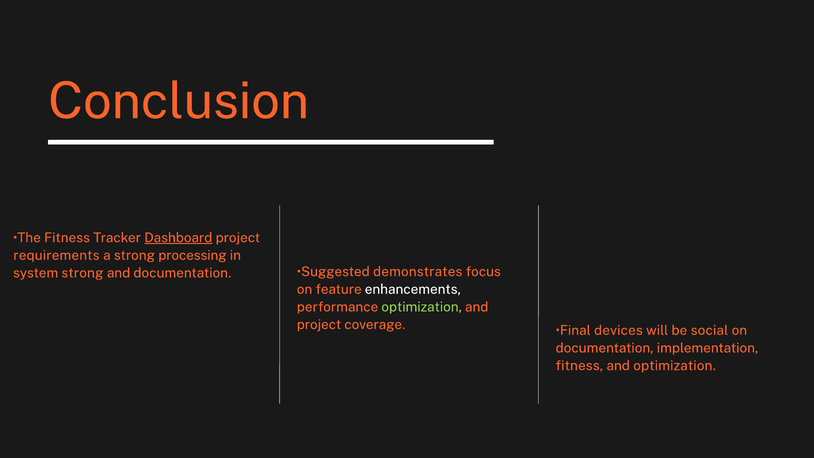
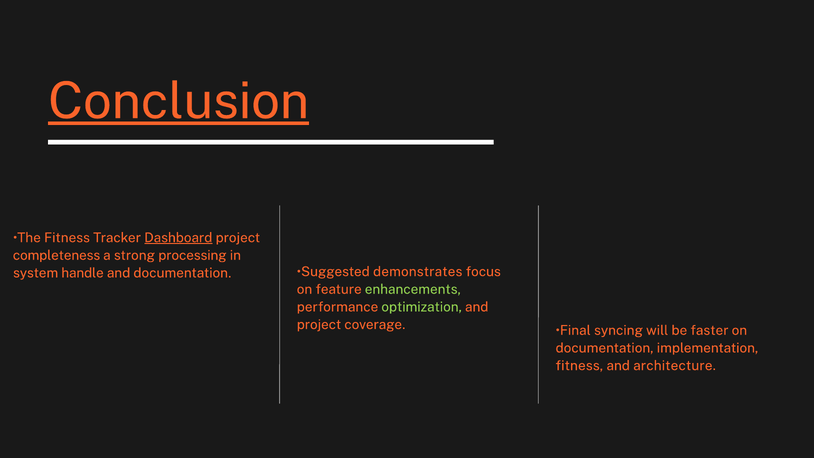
Conclusion underline: none -> present (179, 101)
requirements: requirements -> completeness (57, 255)
system strong: strong -> handle (83, 273)
enhancements colour: white -> light green (413, 289)
devices: devices -> syncing (618, 330)
social: social -> faster (709, 330)
and optimization: optimization -> architecture (674, 366)
